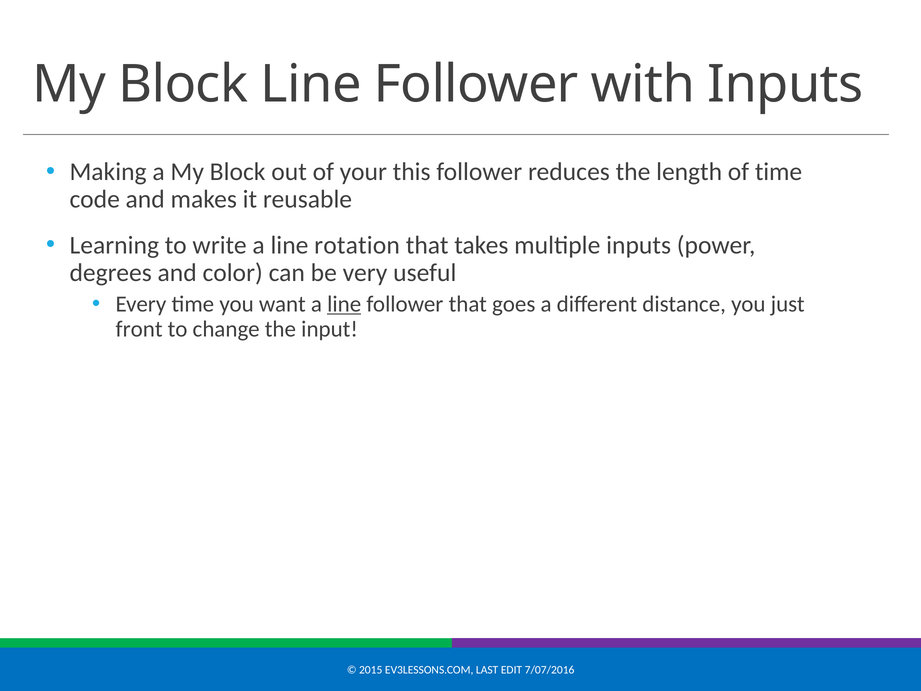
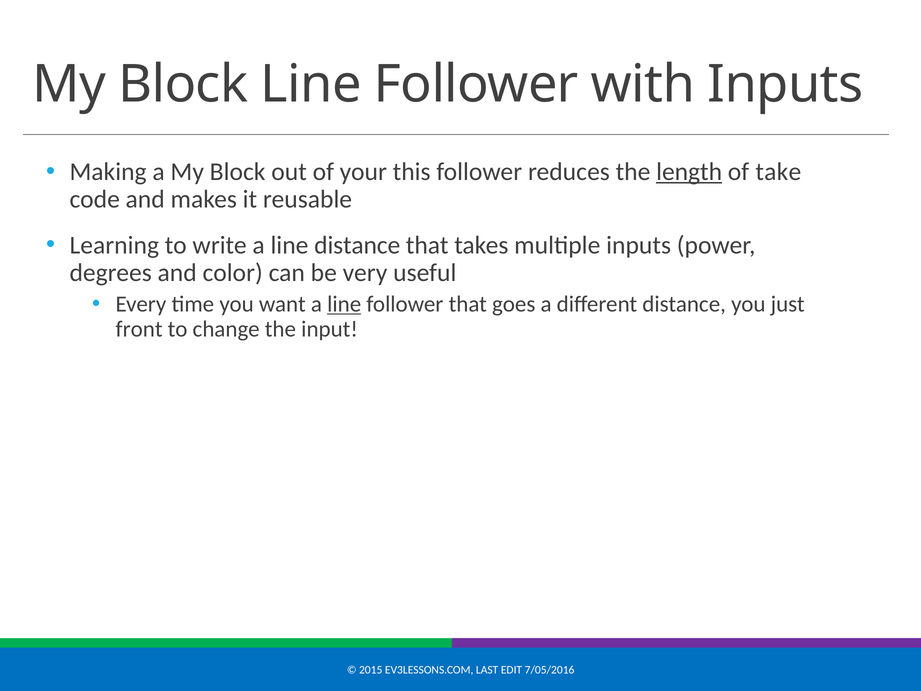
length underline: none -> present (689, 172)
of time: time -> take (778, 172)
line rotation: rotation -> distance (357, 245)
7/07/2016: 7/07/2016 -> 7/05/2016 (550, 670)
